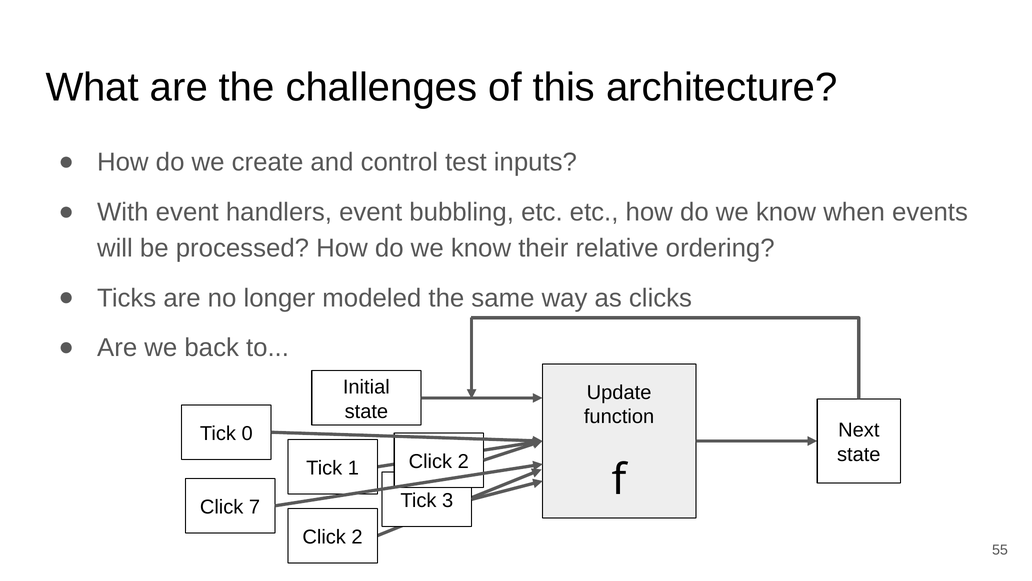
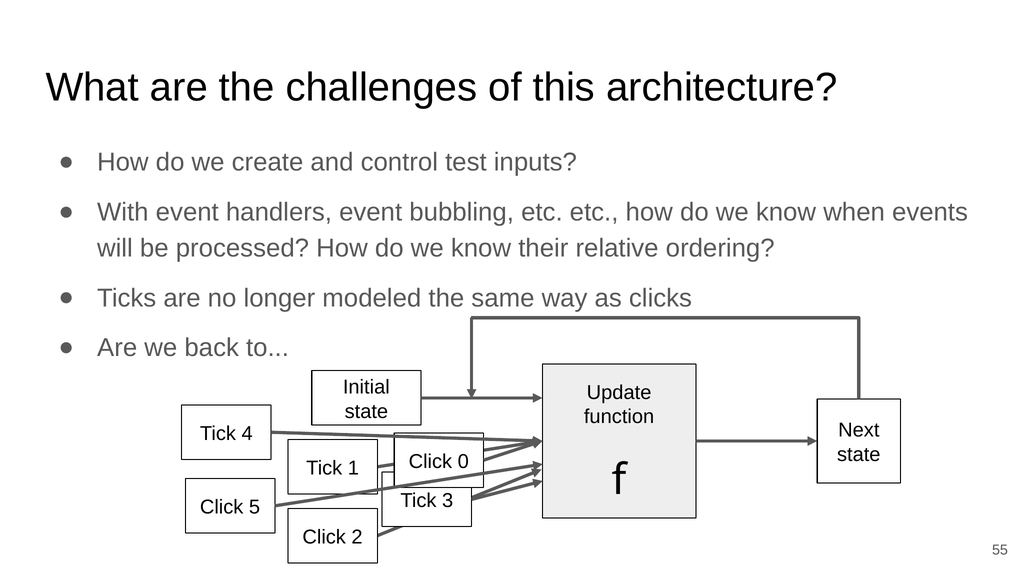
0: 0 -> 4 (247, 433)
2: 2 -> 0 (463, 461)
7: 7 -> 5 (255, 507)
